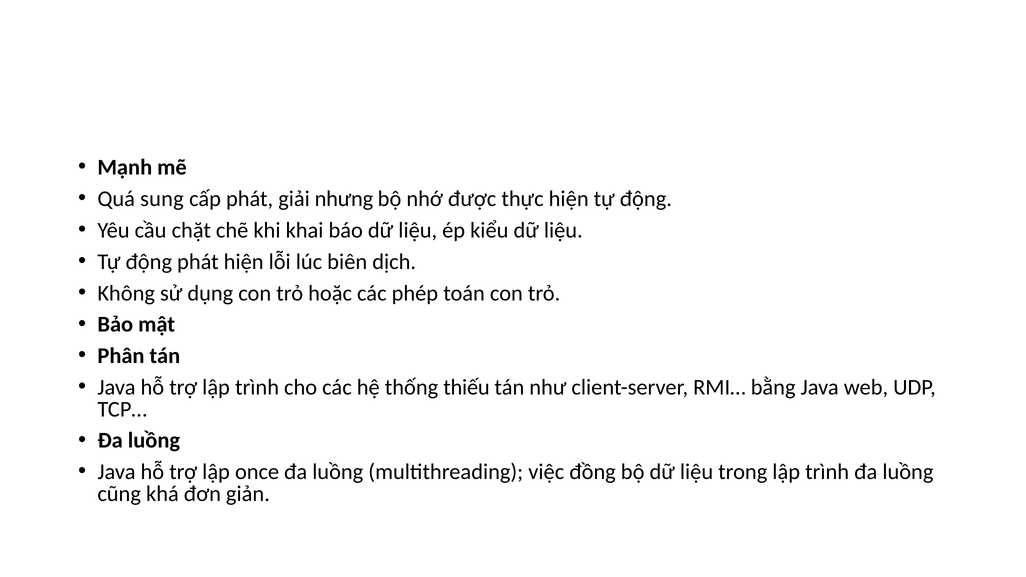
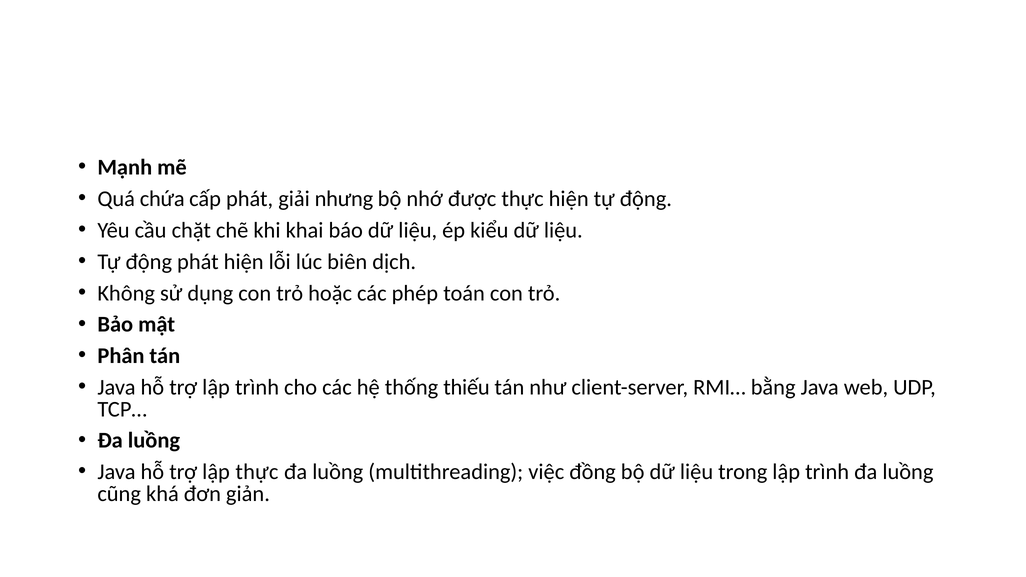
sung: sung -> chứa (162, 199)
lập once: once -> thực (257, 472)
